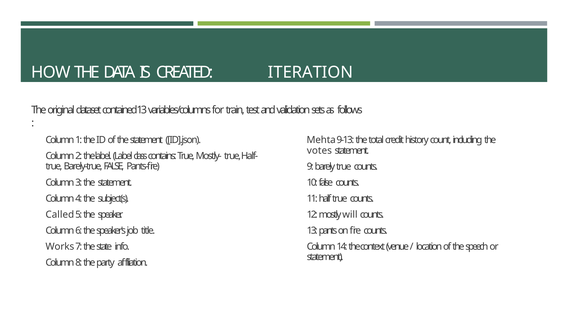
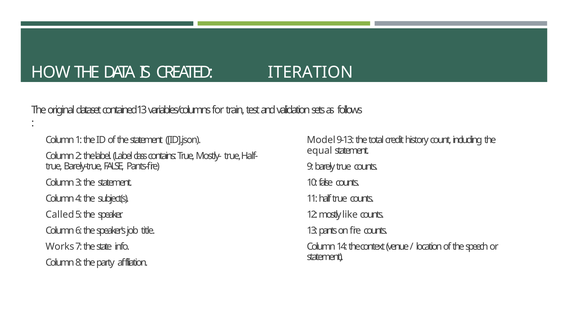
Mehta: Mehta -> Model (321, 140)
votes: votes -> equal (319, 150)
will: will -> like (350, 214)
